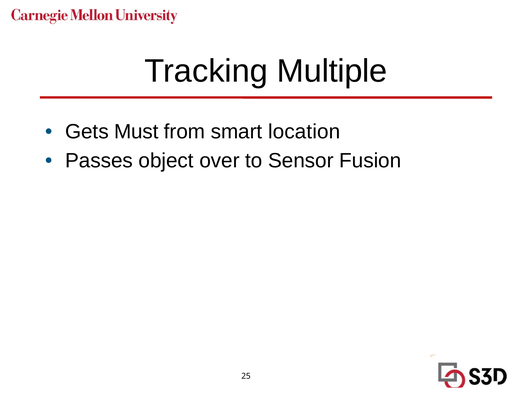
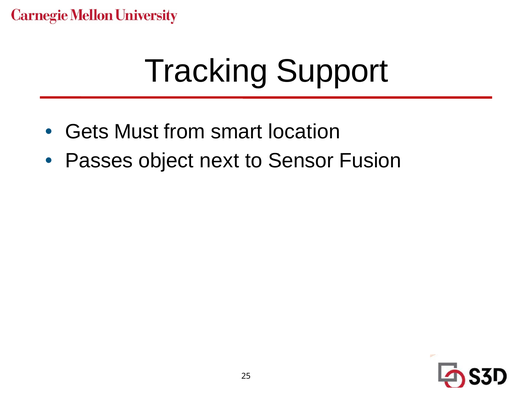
Multiple: Multiple -> Support (332, 71)
over: over -> next (219, 161)
